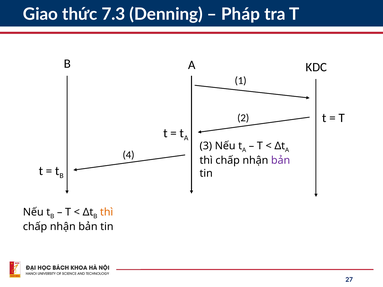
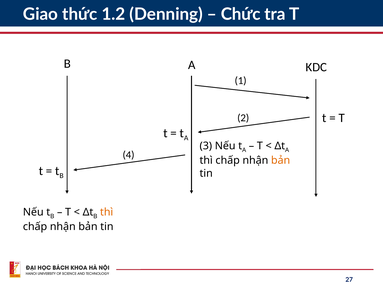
7.3: 7.3 -> 1.2 (113, 14)
Pháp: Pháp -> Chức (241, 14)
bản colour: purple -> orange (281, 161)
